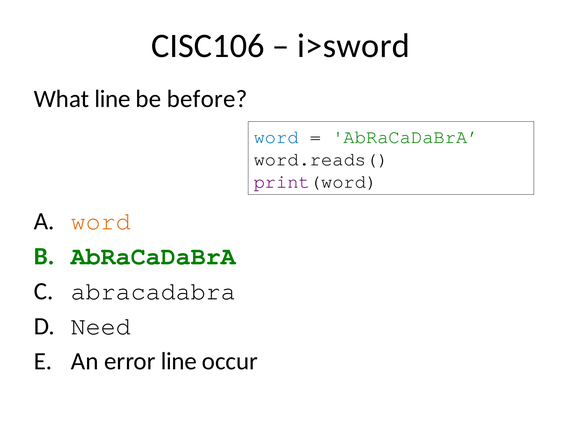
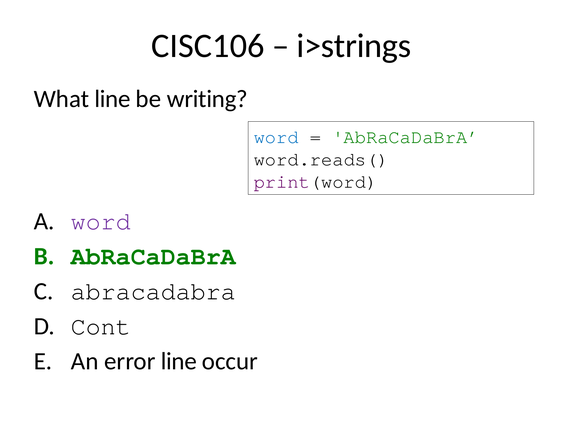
i>sword: i>sword -> i>strings (354, 46)
before: before -> writing (207, 99)
word colour: orange -> purple (101, 222)
Need: Need -> Cont (101, 327)
